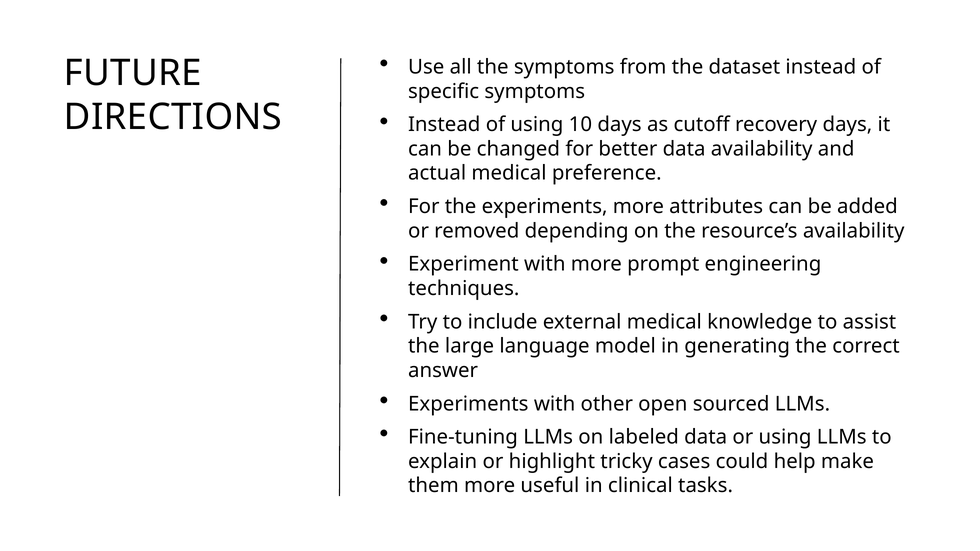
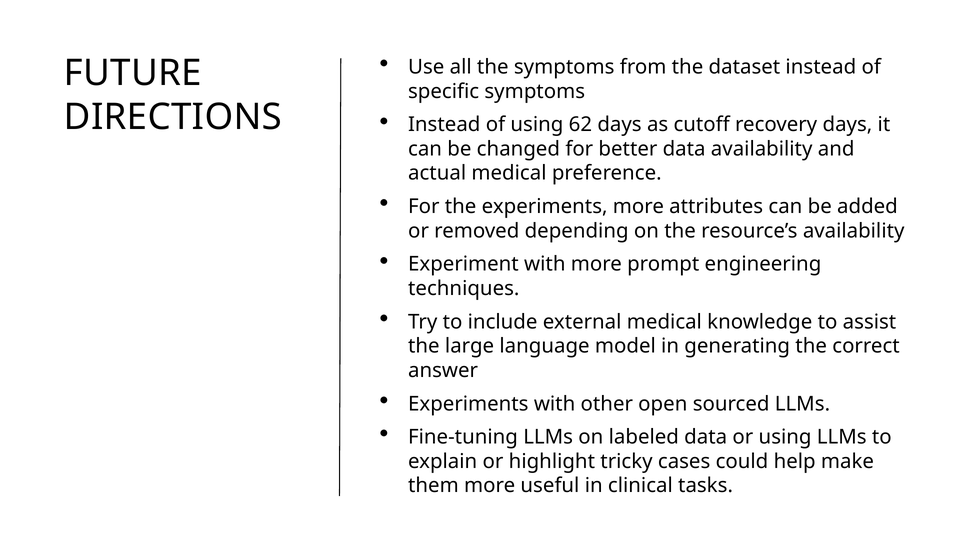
10: 10 -> 62 (580, 125)
